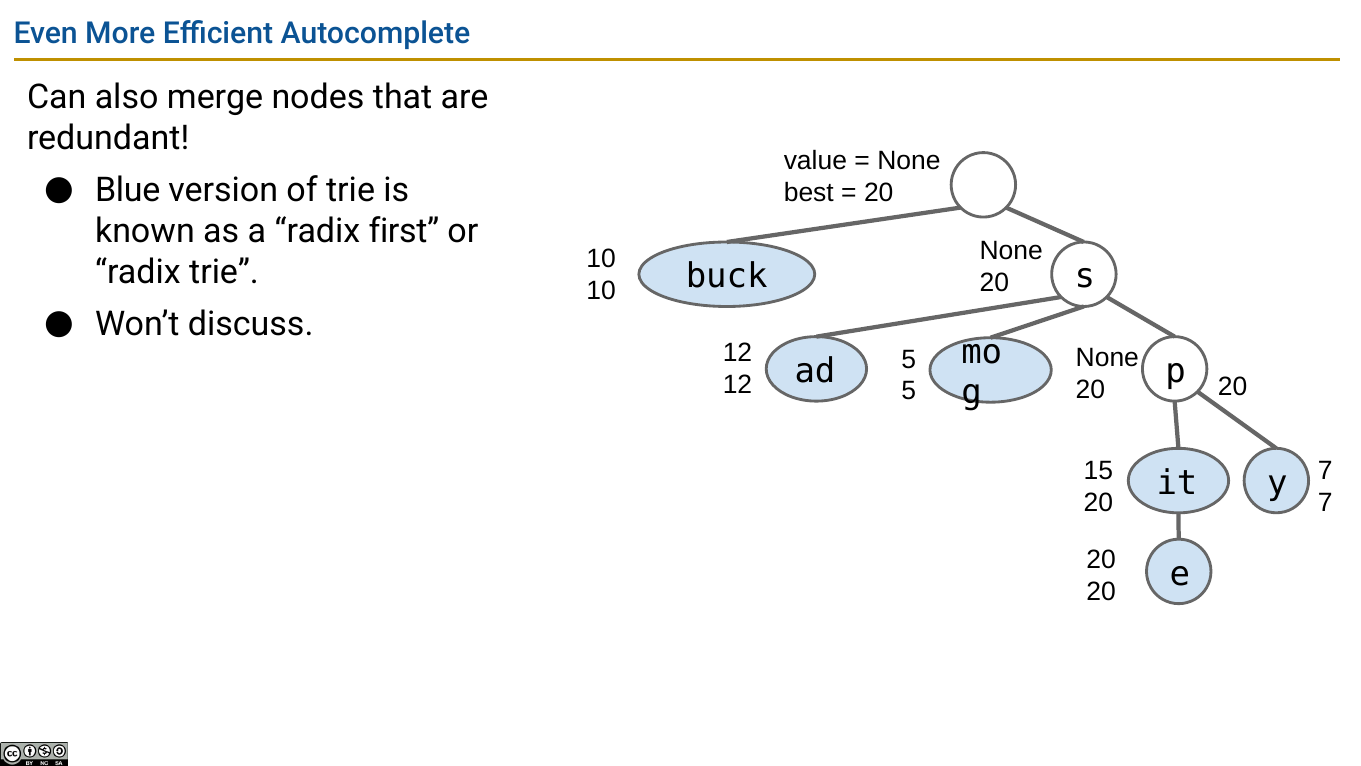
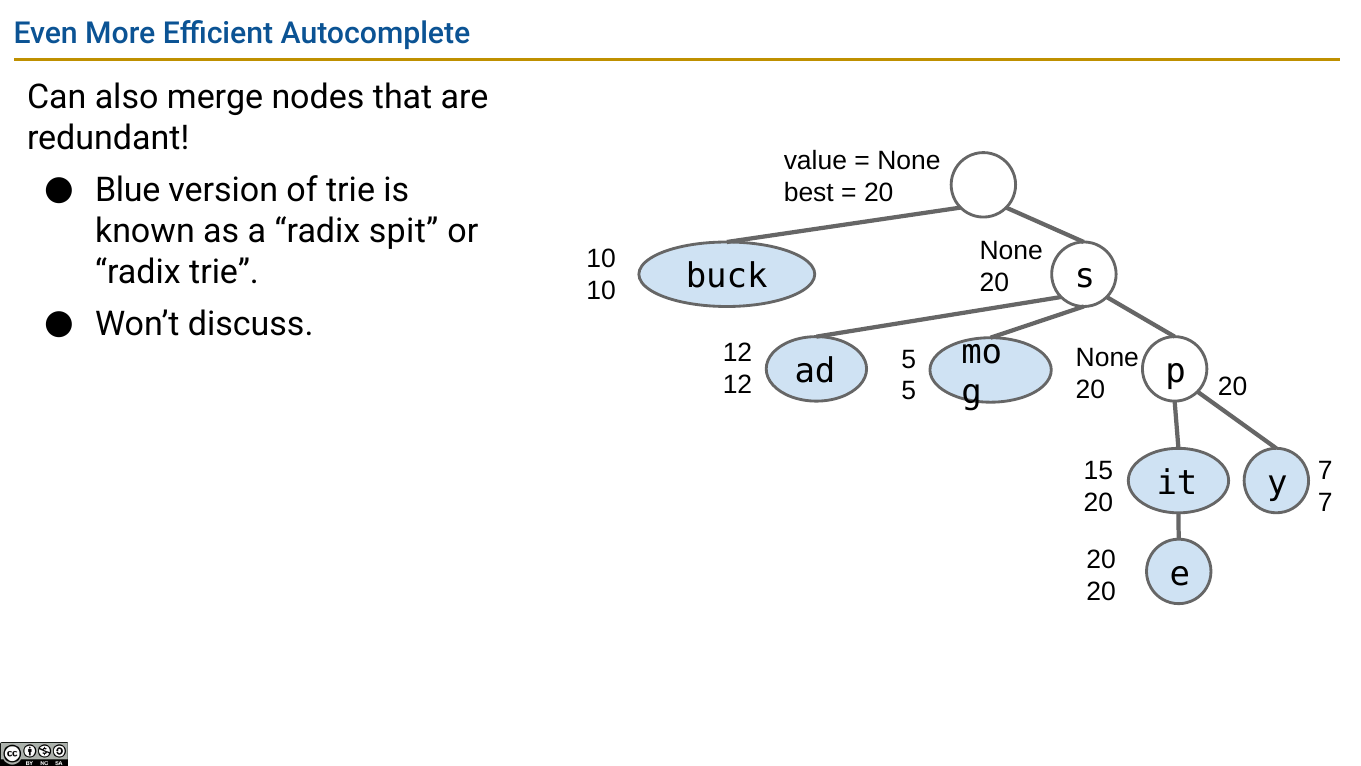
first: first -> spit (404, 231)
